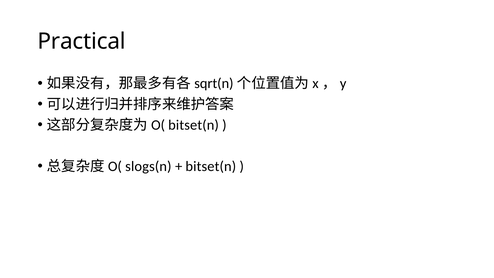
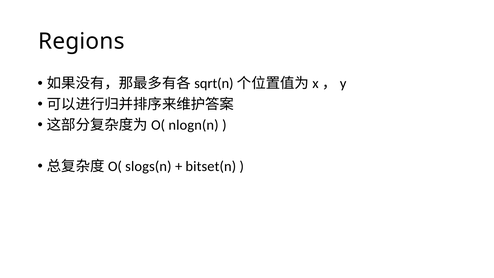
Practical: Practical -> Regions (81, 41)
bitset(n: bitset(n -> nlogn(n (194, 125)
